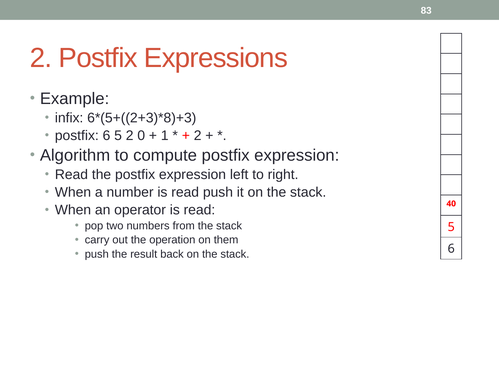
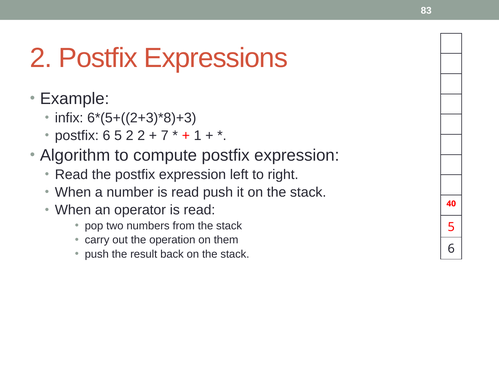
2 0: 0 -> 2 (141, 136)
1: 1 -> 7 (165, 136)
2: 2 -> 1 (198, 136)
